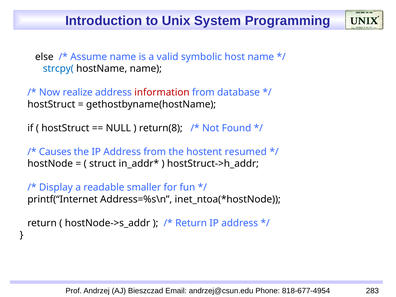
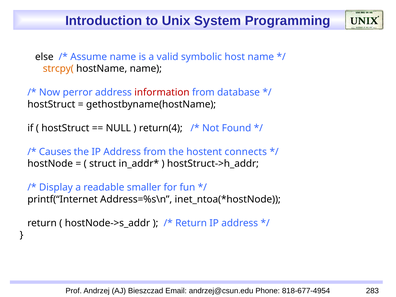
strcpy( colour: blue -> orange (58, 69)
realize: realize -> perror (78, 92)
return(8: return(8 -> return(4 (161, 128)
resumed: resumed -> connects (246, 152)
